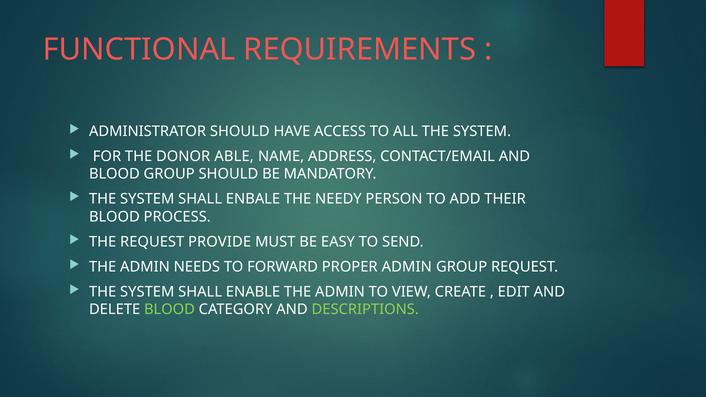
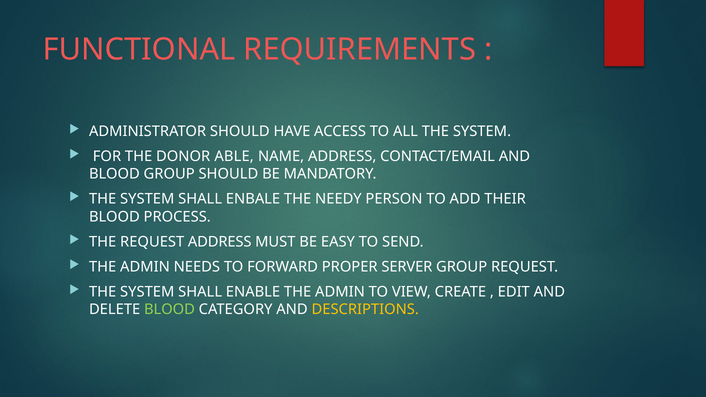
REQUEST PROVIDE: PROVIDE -> ADDRESS (220, 242)
PROPER ADMIN: ADMIN -> SERVER (407, 267)
DESCRIPTIONS colour: light green -> yellow (365, 310)
